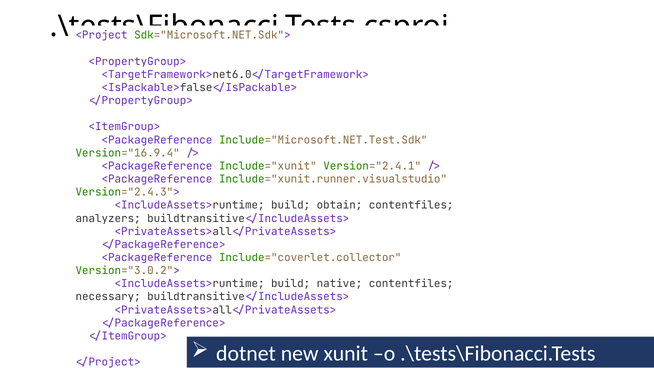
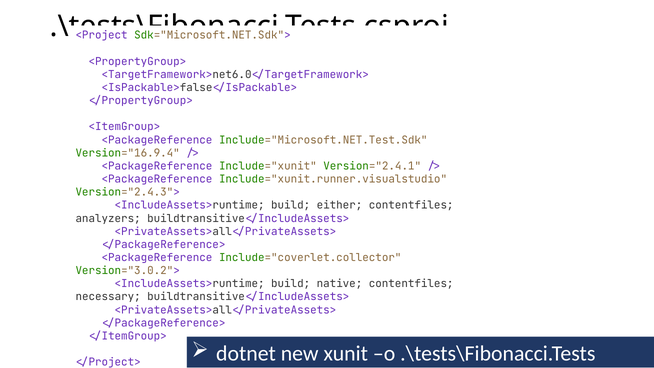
obtain: obtain -> either (339, 205)
